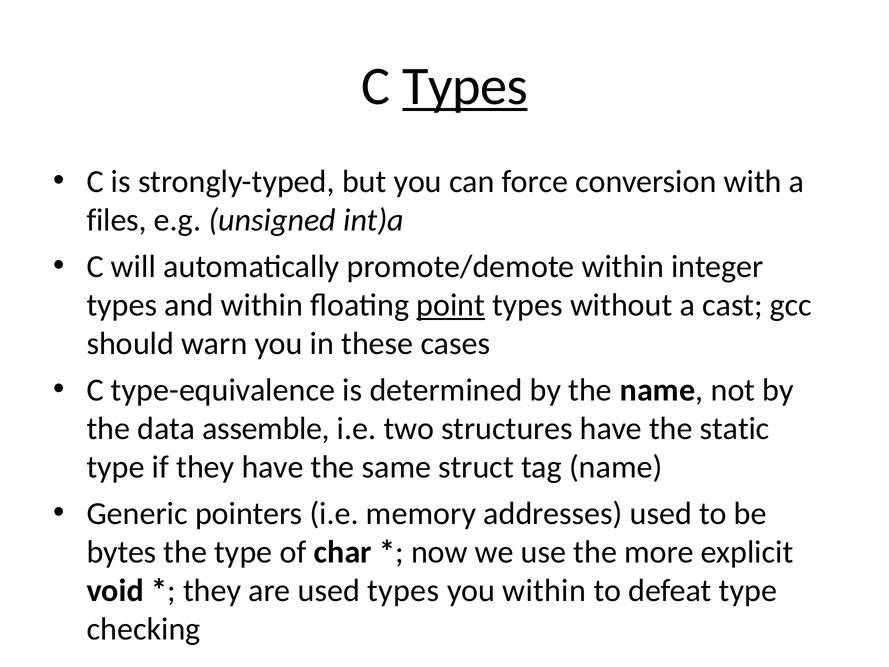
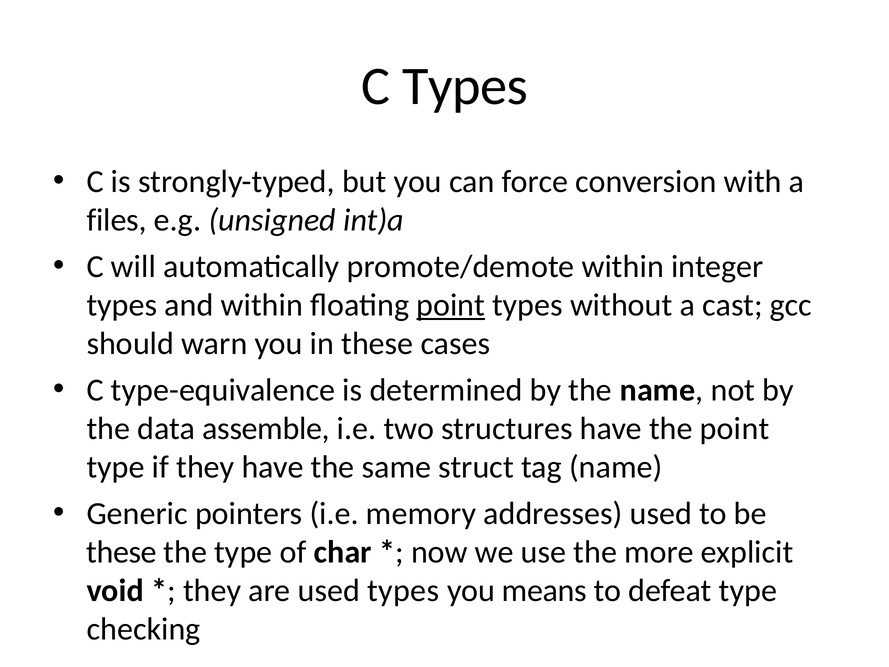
Types underline: present -> none (465, 86)
the static: static -> point (735, 428)
bytes: bytes -> these (122, 552)
you within: within -> means (544, 590)
